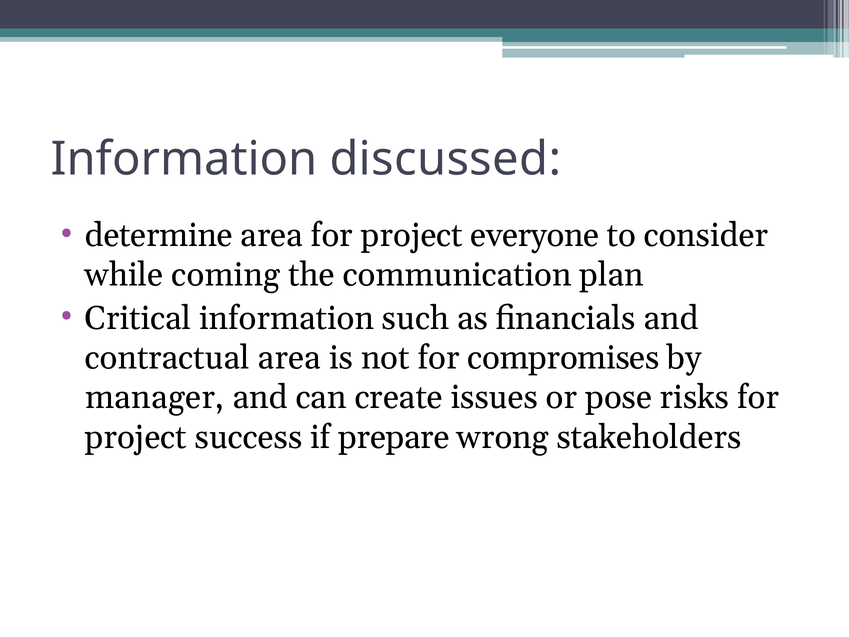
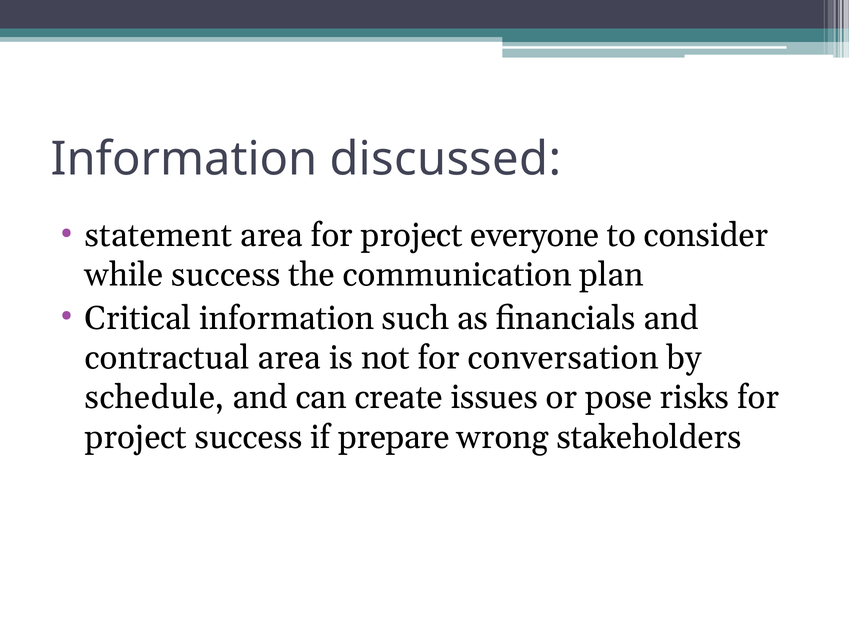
determine: determine -> statement (159, 235)
while coming: coming -> success (226, 275)
compromises: compromises -> conversation (563, 358)
manager: manager -> schedule (155, 397)
